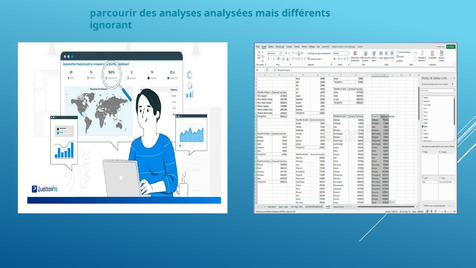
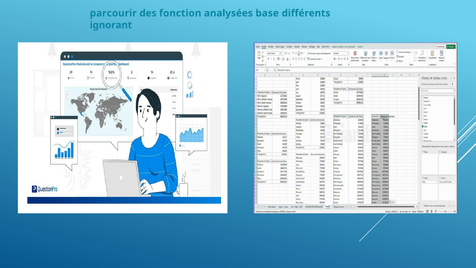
analyses: analyses -> fonction (180, 13)
mais: mais -> base (267, 13)
